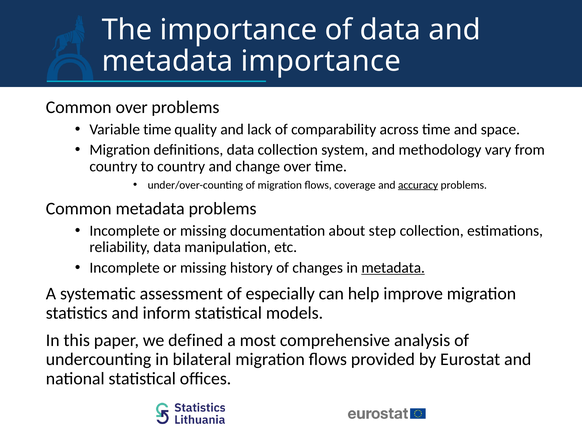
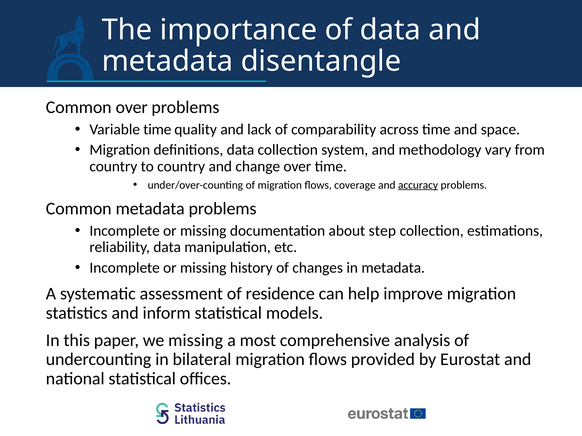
metadata importance: importance -> disentangle (321, 61)
metadata underline: present -> none (393, 268)
especially: especially -> residence (280, 294)
we defined: defined -> missing (196, 341)
